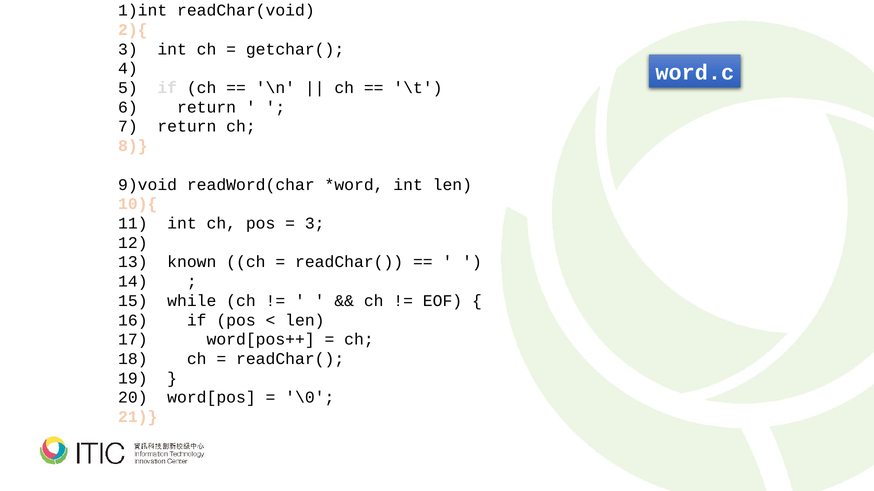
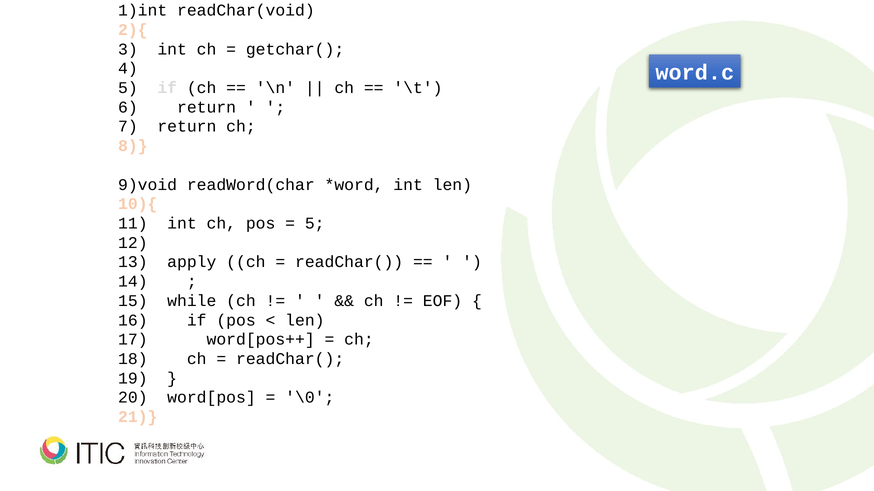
3: 3 -> 5 (315, 224)
known: known -> apply (192, 262)
